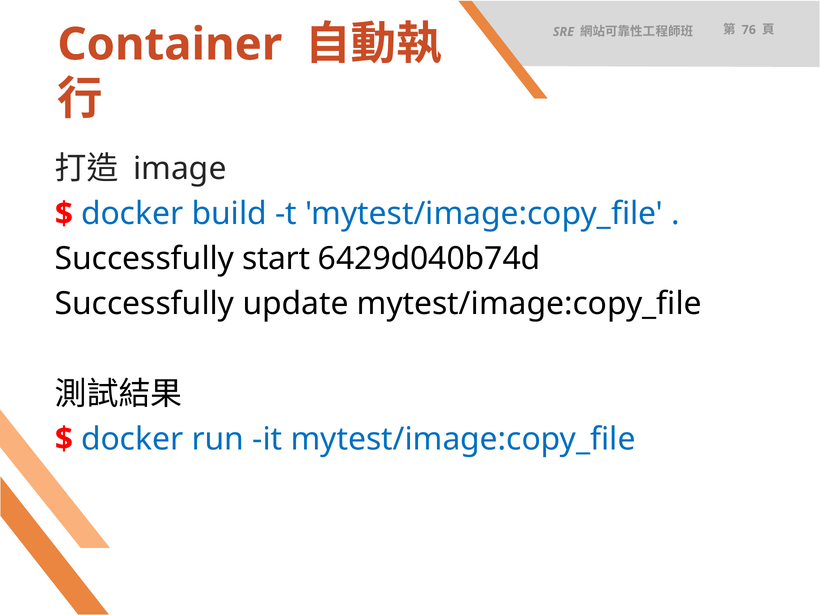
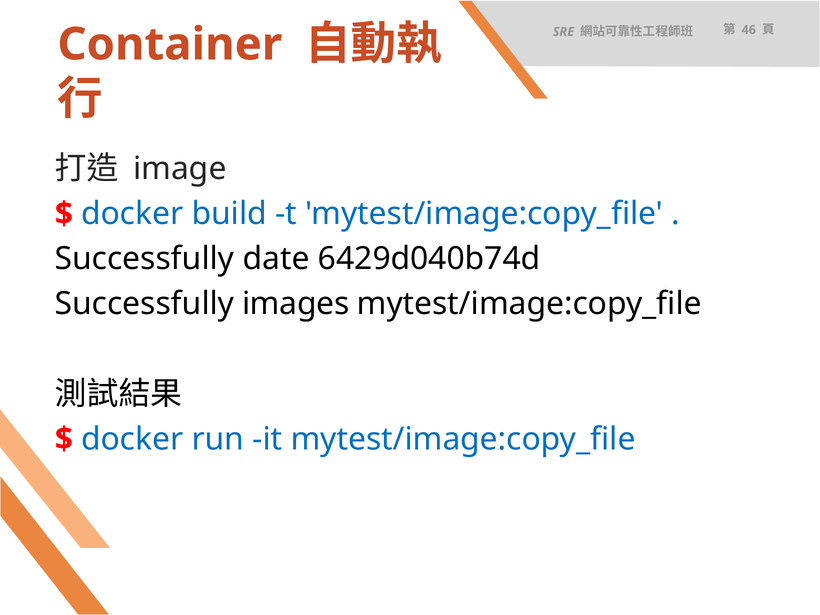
76: 76 -> 46 (749, 30)
start: start -> date (276, 259)
update: update -> images (296, 304)
